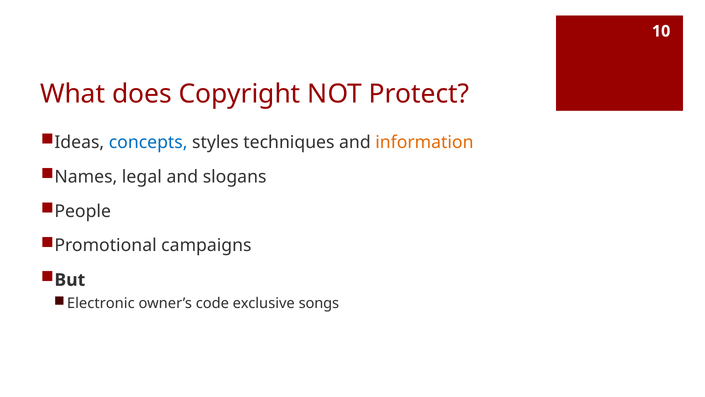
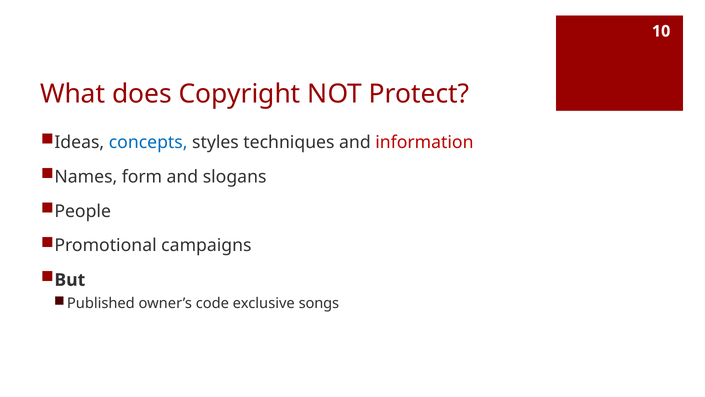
information colour: orange -> red (424, 142)
legal: legal -> form (142, 177)
Electronic: Electronic -> Published (101, 303)
